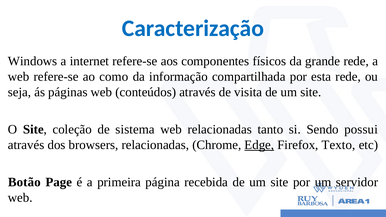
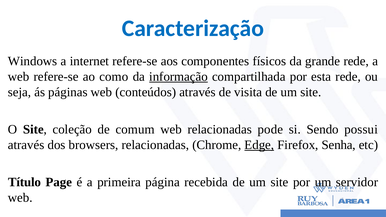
informação underline: none -> present (178, 77)
sistema: sistema -> comum (135, 129)
tanto: tanto -> pode (270, 129)
Texto: Texto -> Senha (339, 145)
Botão: Botão -> Título (24, 182)
